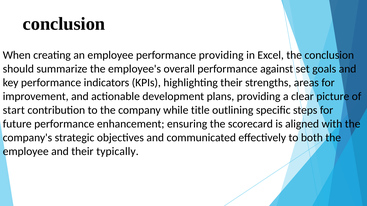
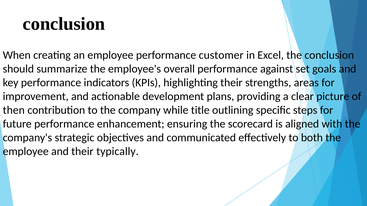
performance providing: providing -> customer (221, 55)
start: start -> then (14, 110)
